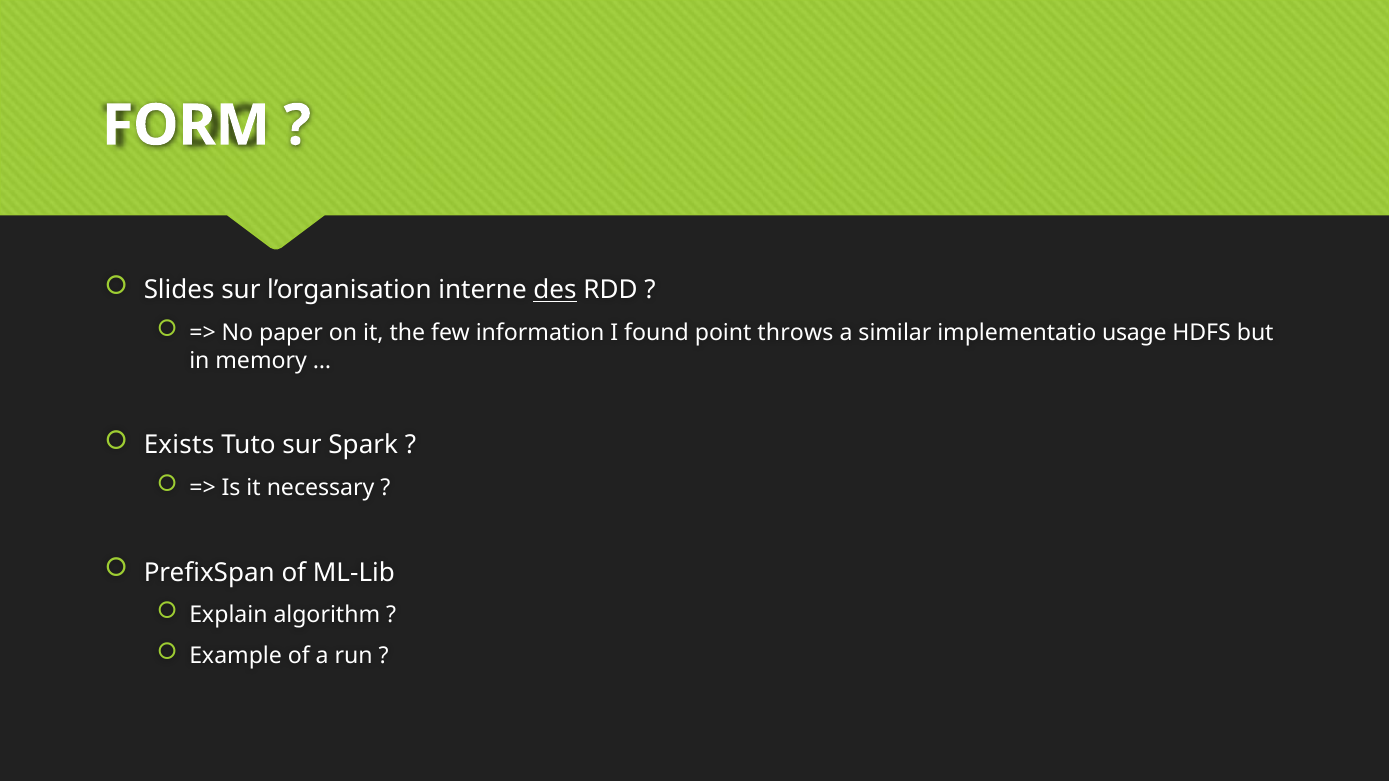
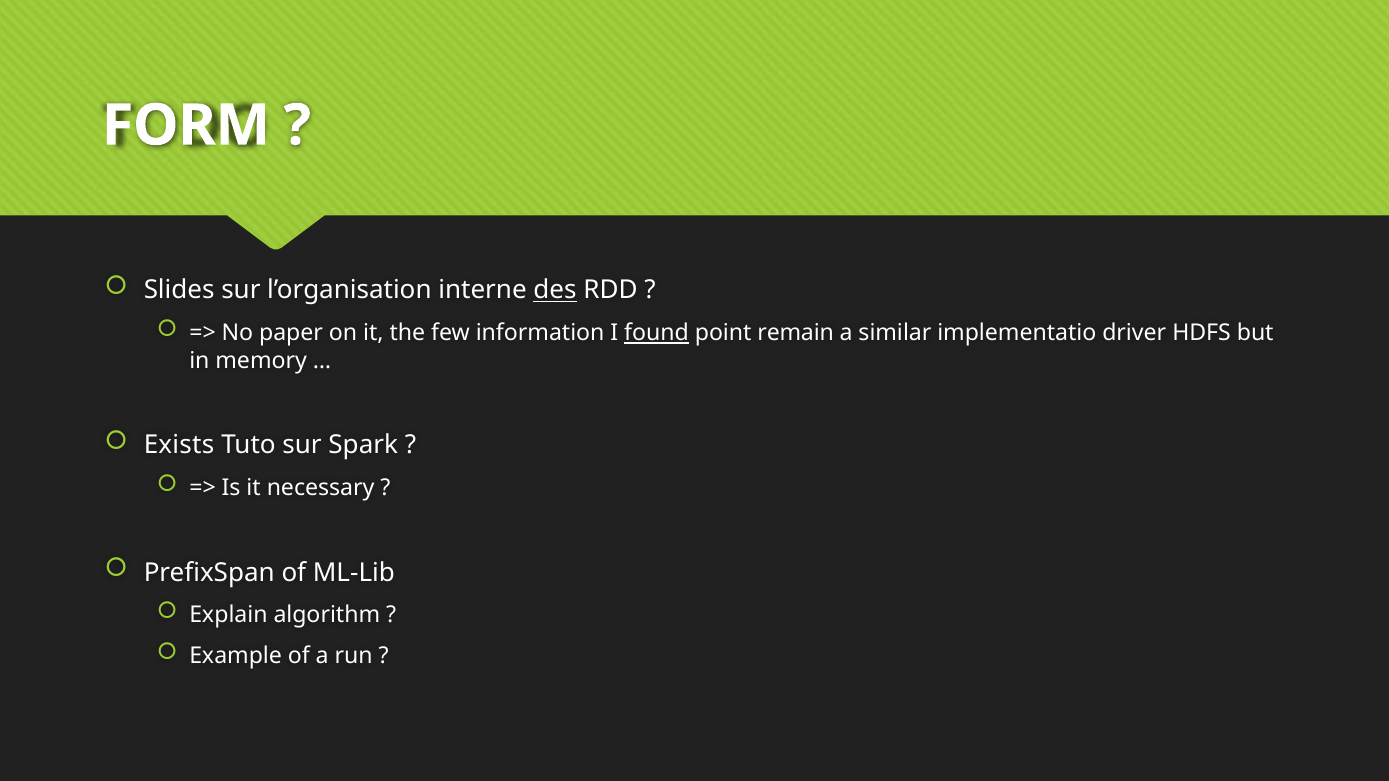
found underline: none -> present (657, 333)
throws: throws -> remain (796, 333)
usage: usage -> driver (1134, 333)
